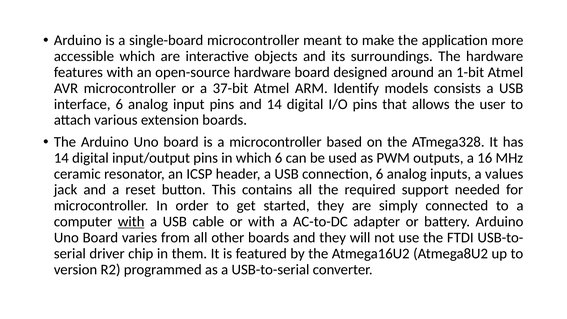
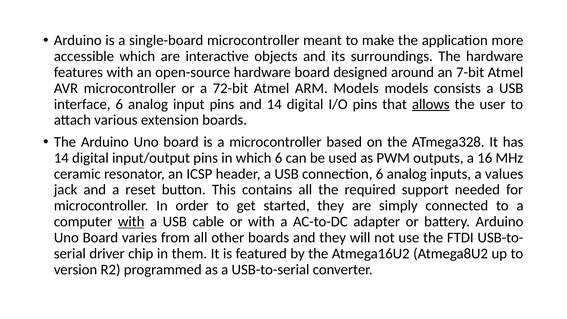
1-bit: 1-bit -> 7-bit (470, 72)
37-bit: 37-bit -> 72-bit (230, 88)
ARM Identify: Identify -> Models (356, 88)
allows underline: none -> present (431, 104)
